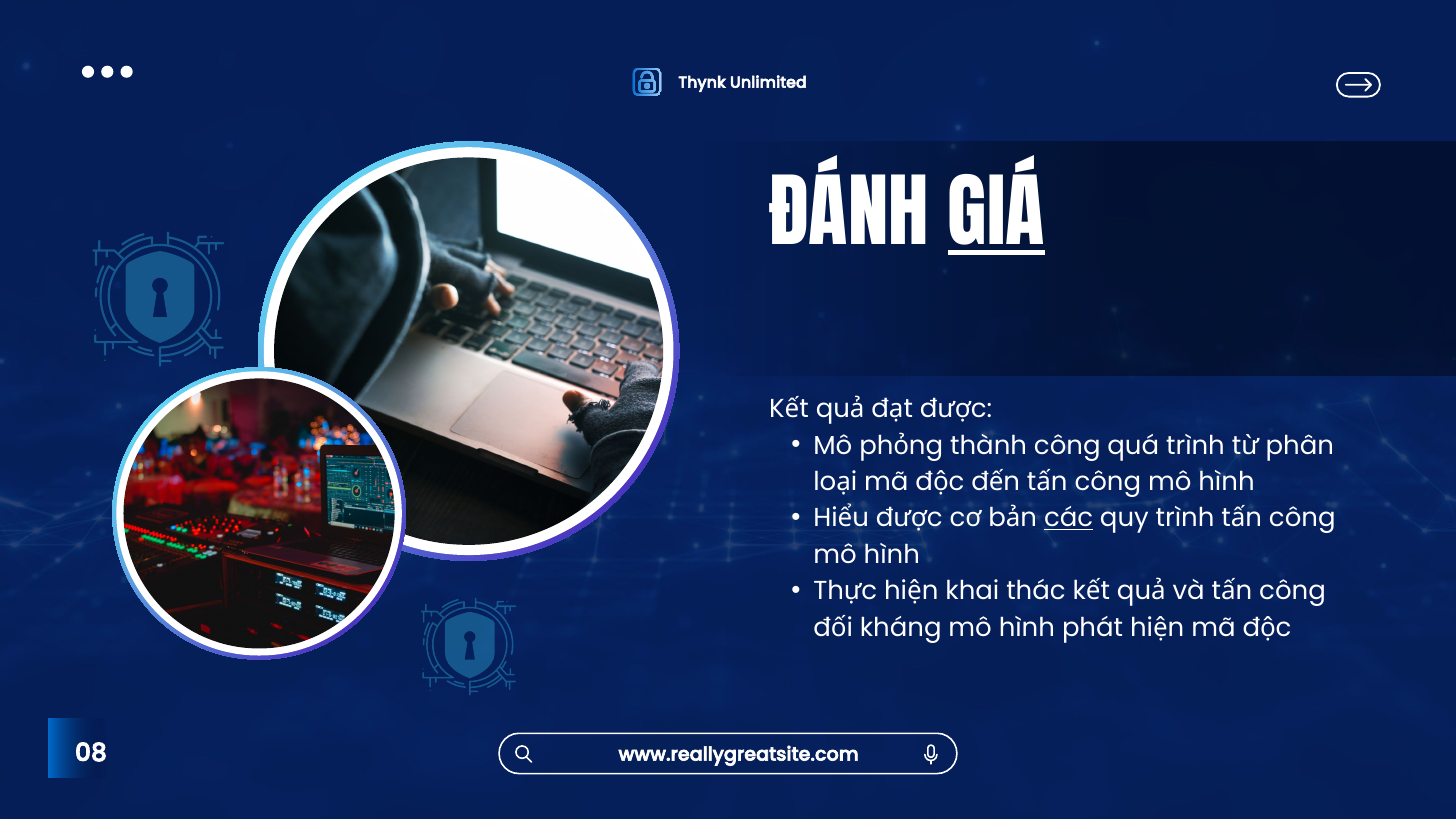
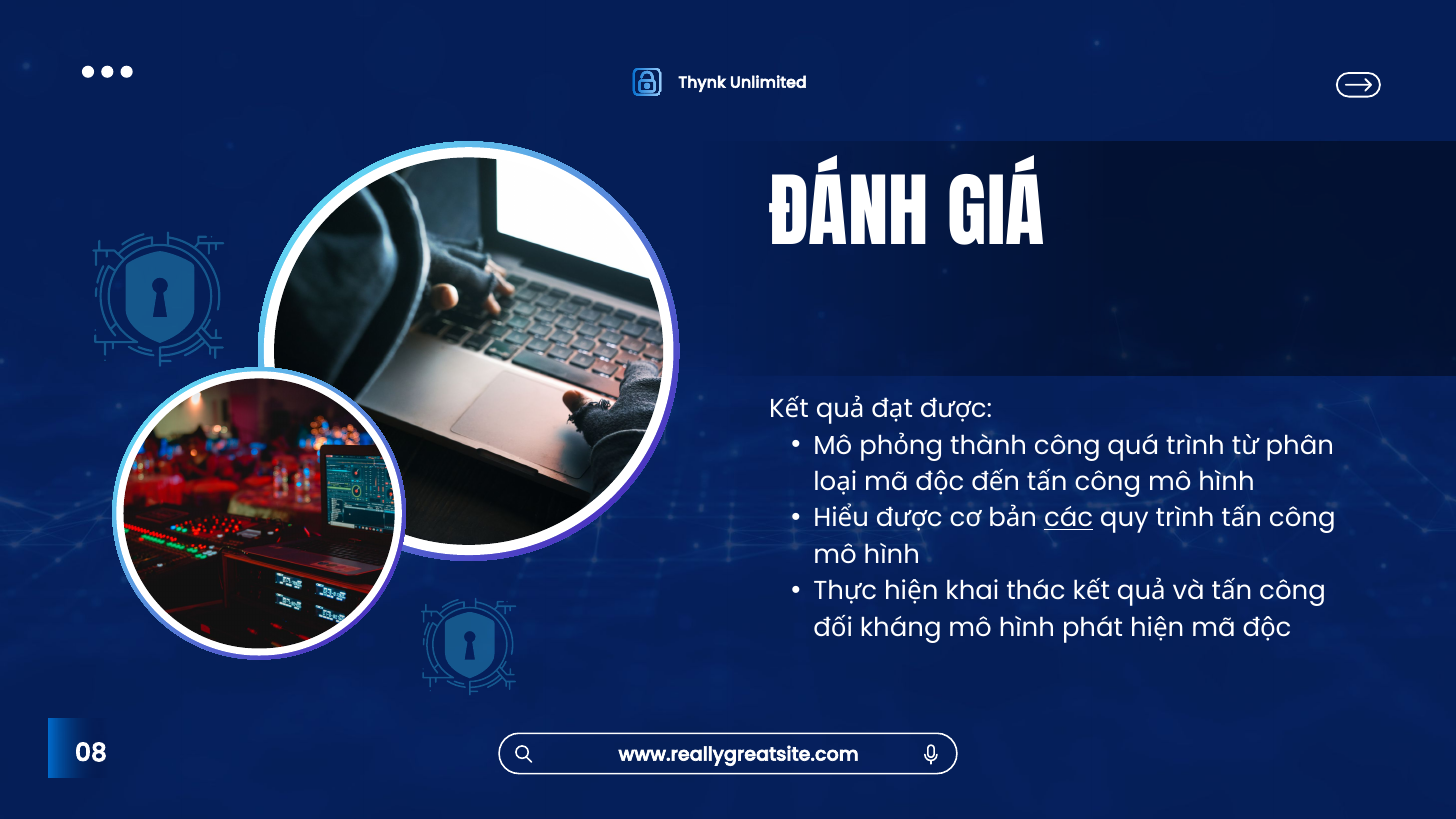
GIÁ underline: present -> none (996, 217)
